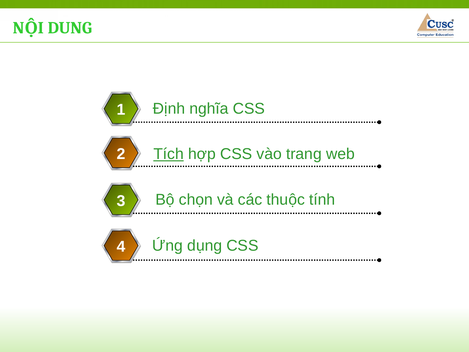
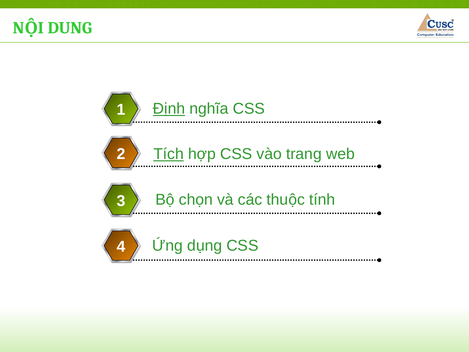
Định underline: none -> present (169, 109)
